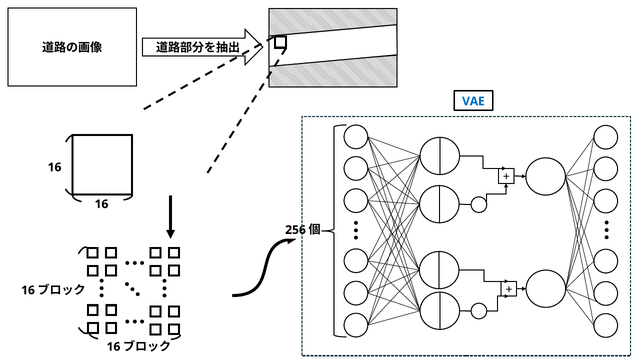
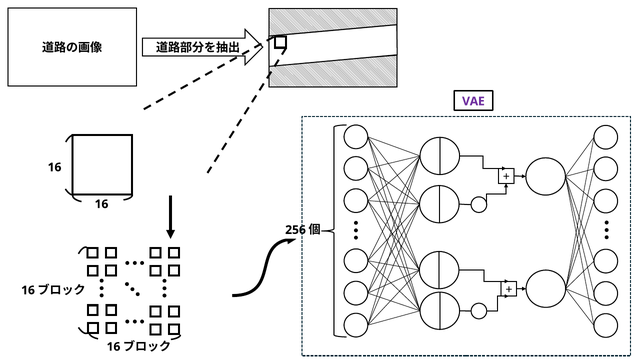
VAE colour: blue -> purple (473, 101)
